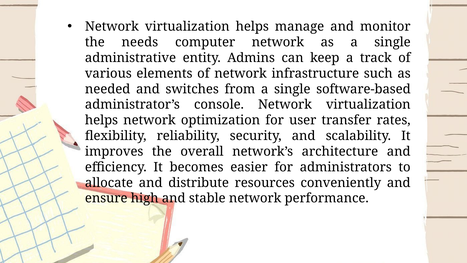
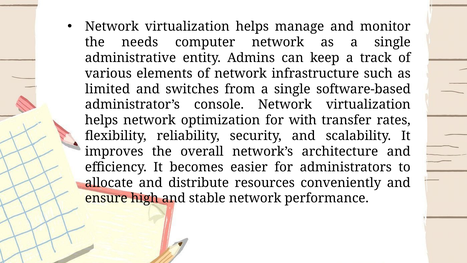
needed: needed -> limited (108, 89)
user: user -> with (303, 120)
